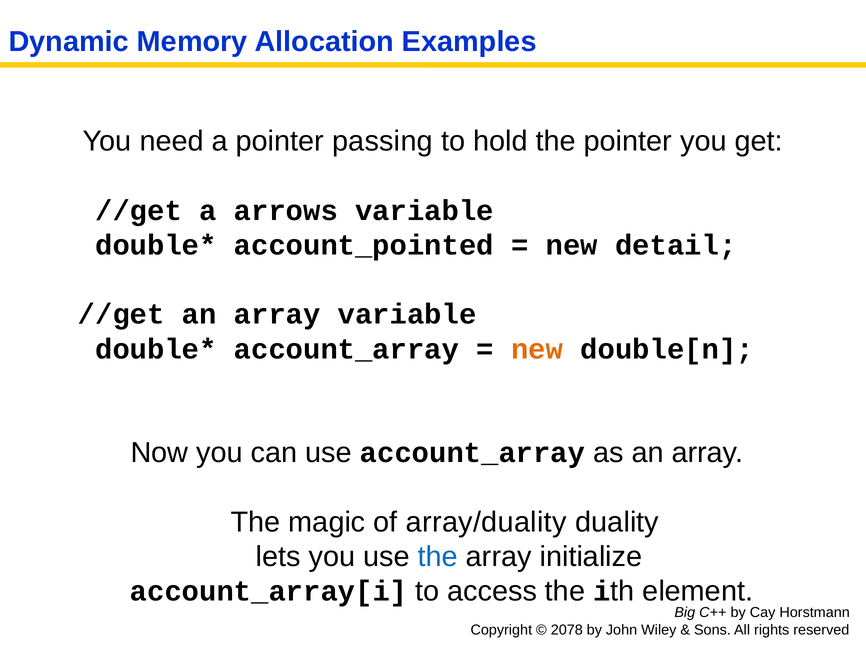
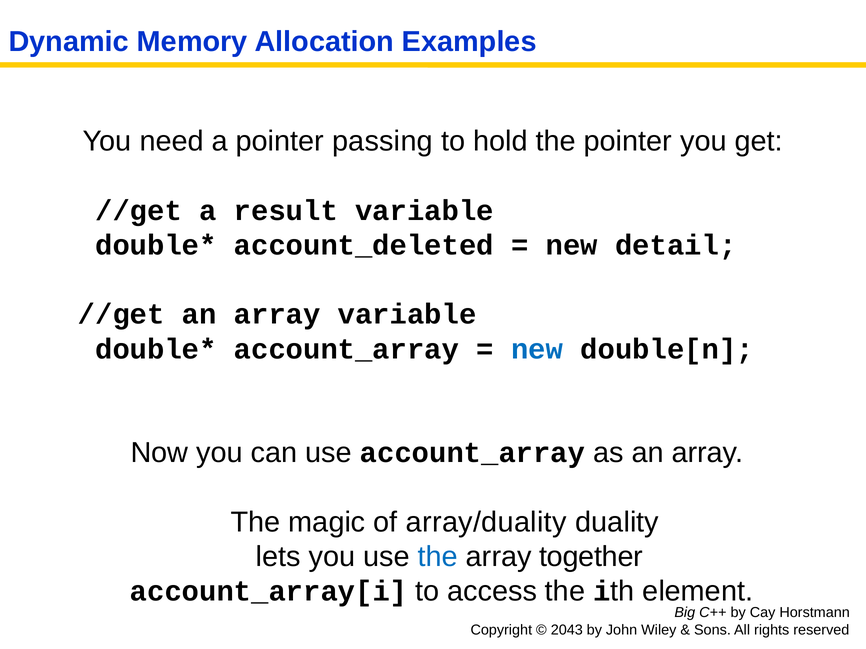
arrows: arrows -> result (286, 211)
account_pointed: account_pointed -> account_deleted (364, 245)
new colour: orange -> blue (537, 349)
initialize: initialize -> together (591, 557)
2078: 2078 -> 2043 (567, 630)
